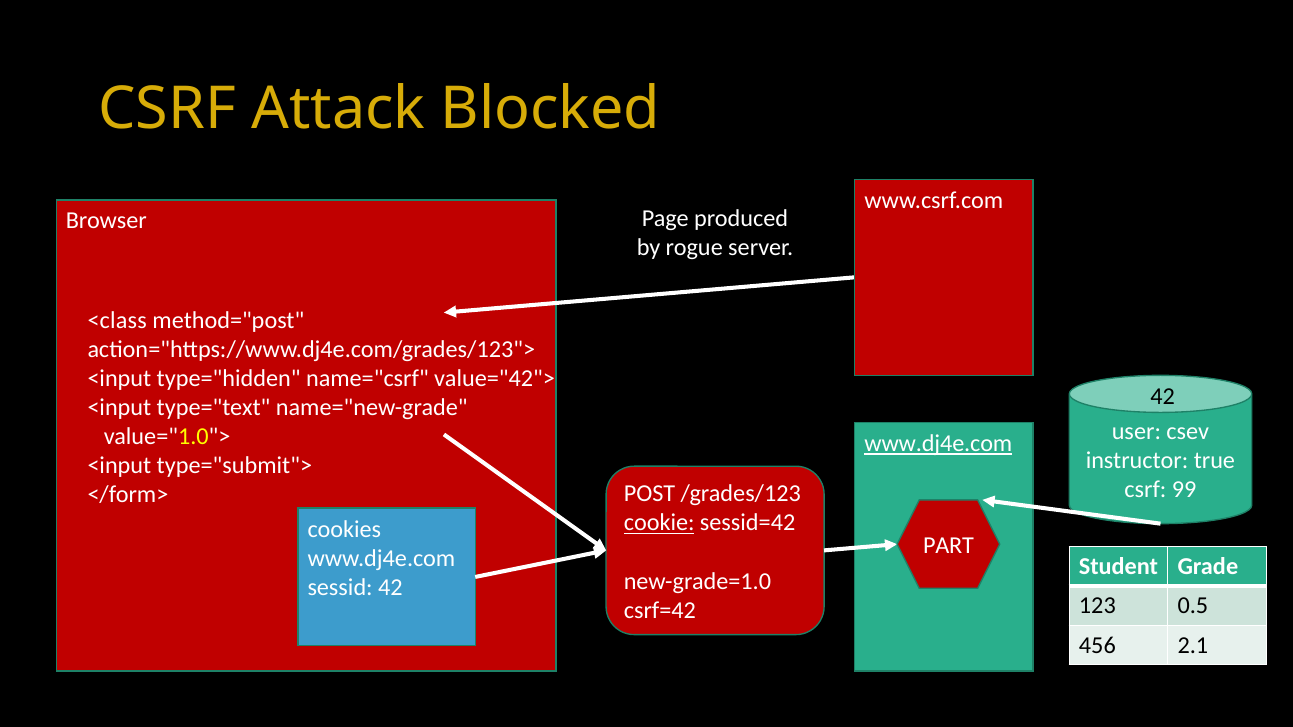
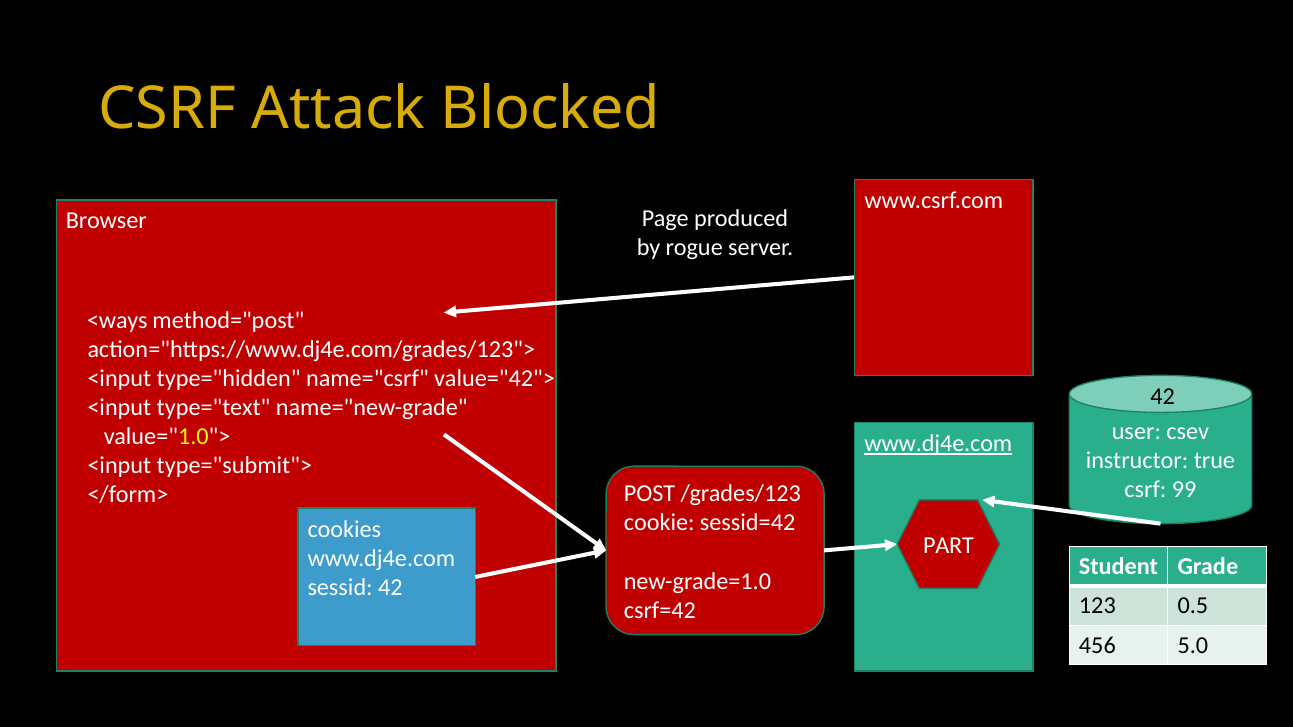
<class: <class -> <ways (117, 320)
cookie underline: present -> none (659, 523)
2.1: 2.1 -> 5.0 (1193, 645)
